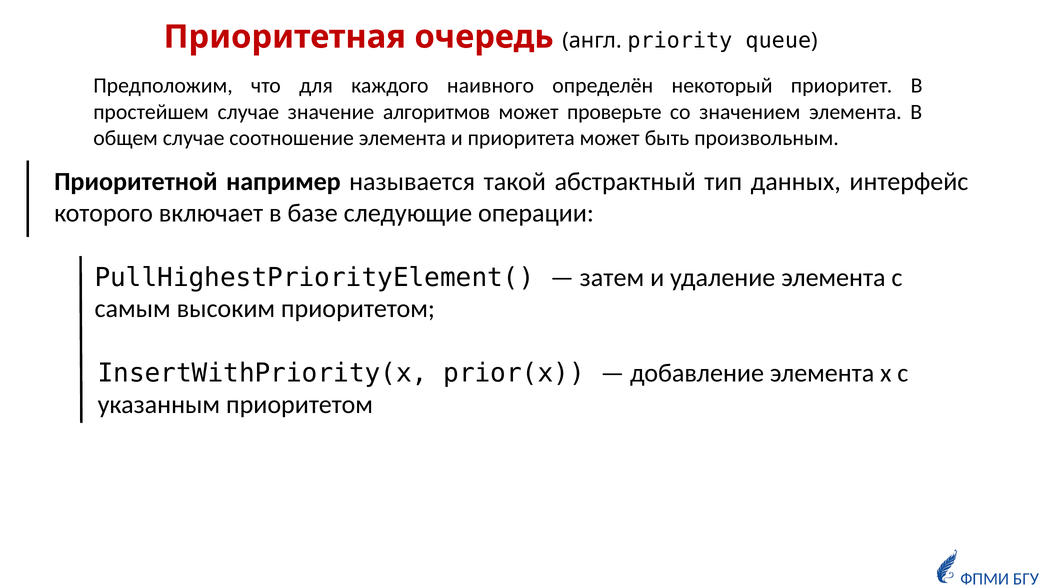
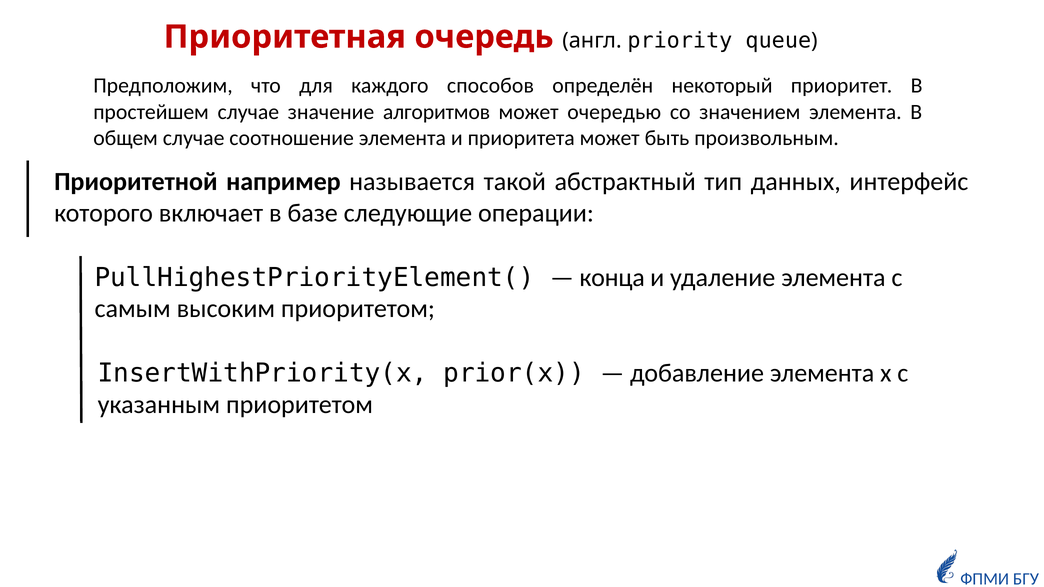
наивного: наивного -> способов (490, 86)
проверьте: проверьте -> очередью (614, 112)
затем: затем -> конца (612, 278)
